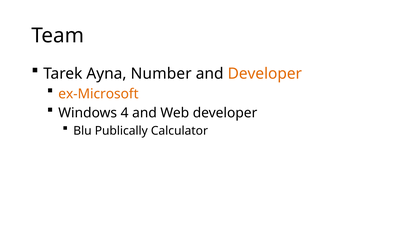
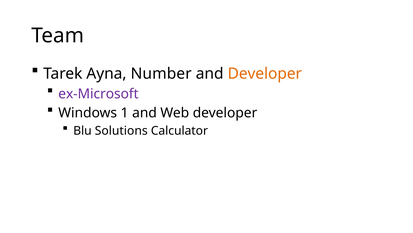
ex-Microsoft colour: orange -> purple (98, 94)
4: 4 -> 1 (125, 113)
Publically: Publically -> Solutions (121, 130)
